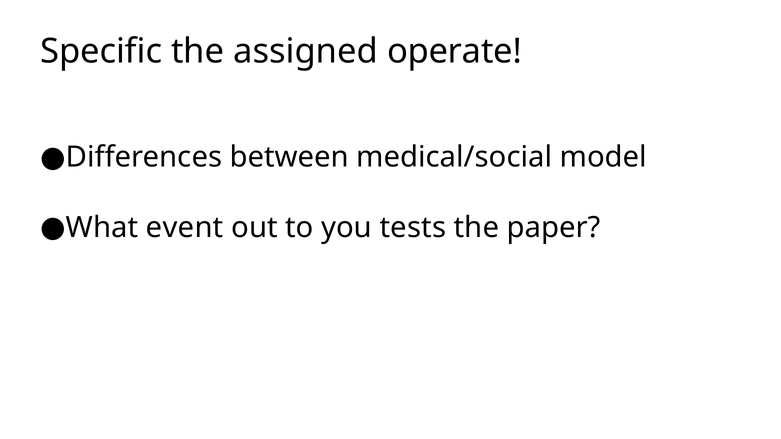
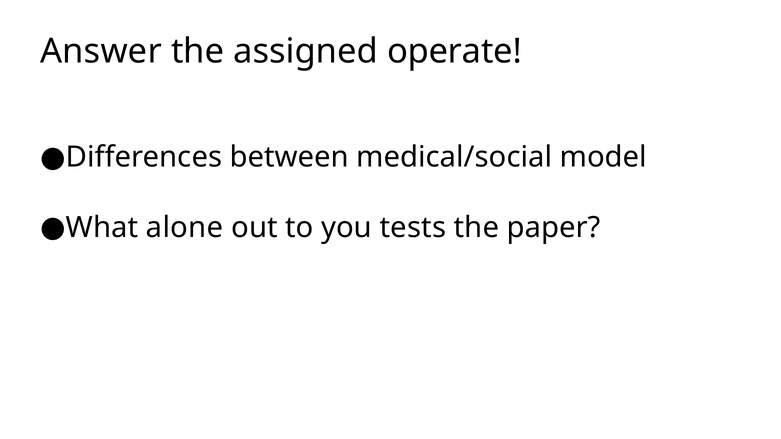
Specific: Specific -> Answer (101, 51)
event: event -> alone (185, 228)
